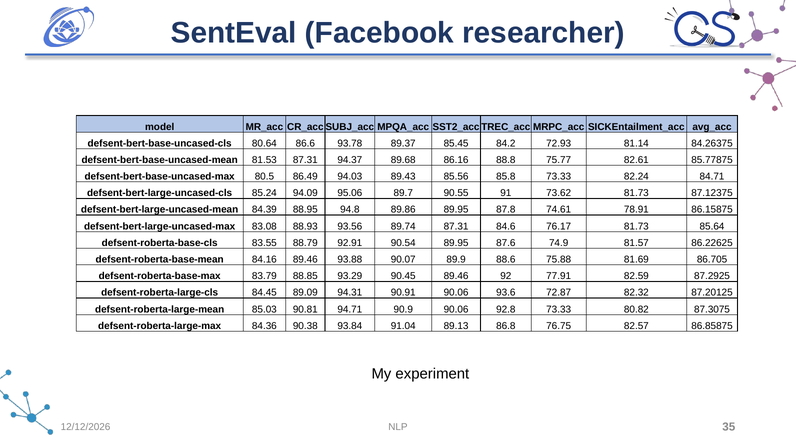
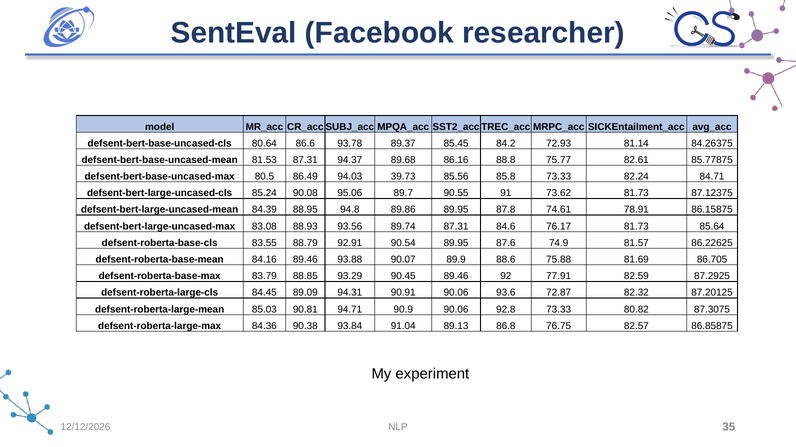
89.43: 89.43 -> 39.73 (403, 177)
94.09: 94.09 -> 90.08 (305, 193)
